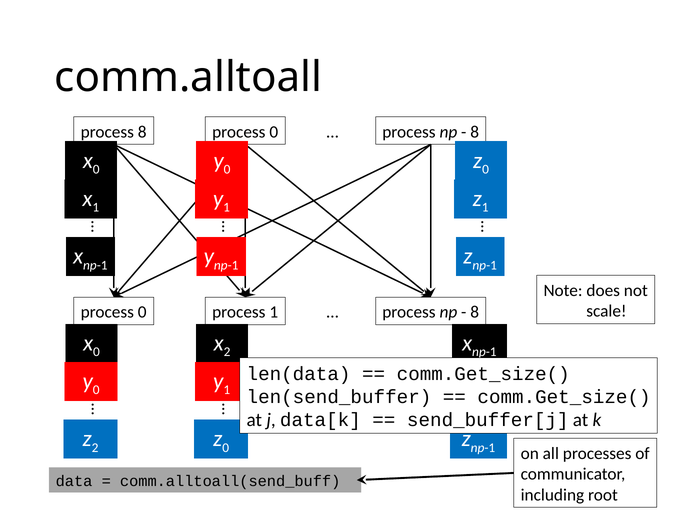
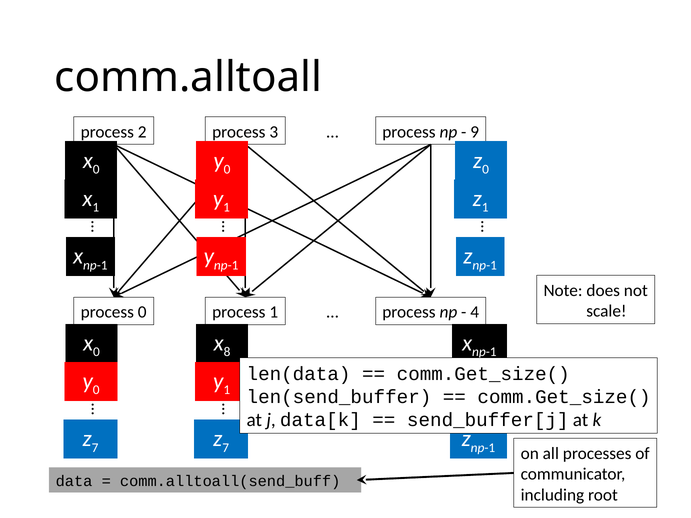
process 8: 8 -> 2 (142, 132)
0: 0 -> 3 (274, 132)
8: 8 -> 9 (475, 132)
8: 8 -> 4 (475, 312)
2: 2 -> 8 (227, 352)
2: 2 -> 7 (95, 448)
0: 0 -> 7 (226, 448)
